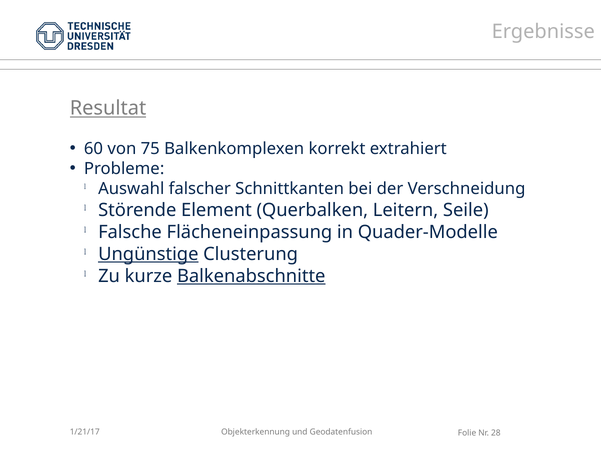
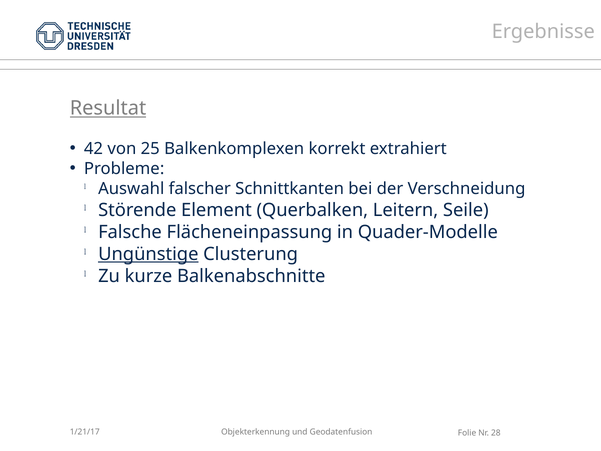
60: 60 -> 42 (93, 149)
75: 75 -> 25 (150, 149)
Balkenabschnitte underline: present -> none (251, 276)
